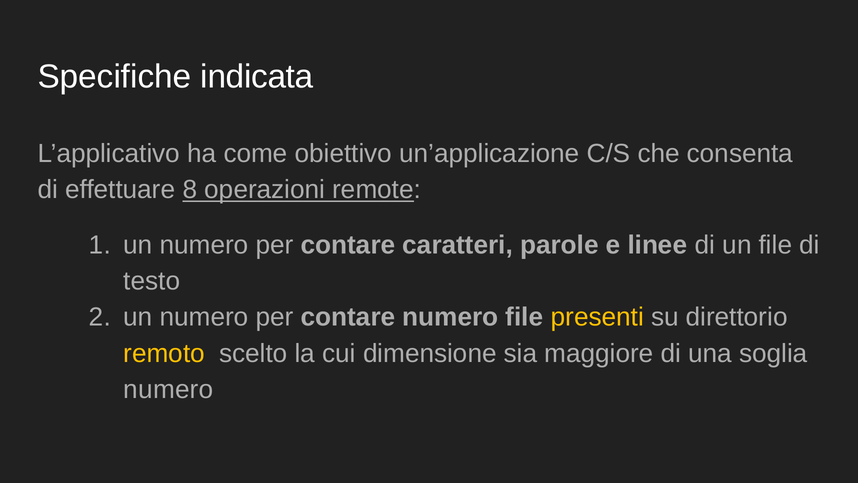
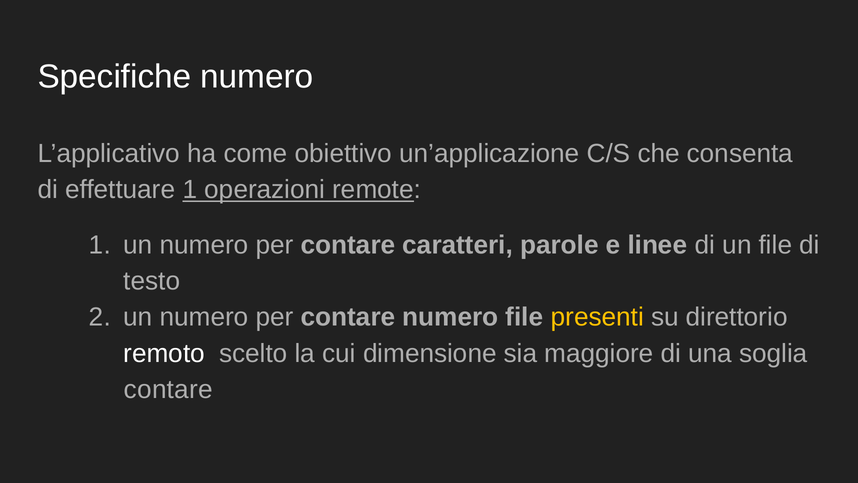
Specifiche indicata: indicata -> numero (257, 77)
effettuare 8: 8 -> 1 (190, 190)
remoto colour: yellow -> white (164, 353)
numero: numero -> contare (168, 389)
